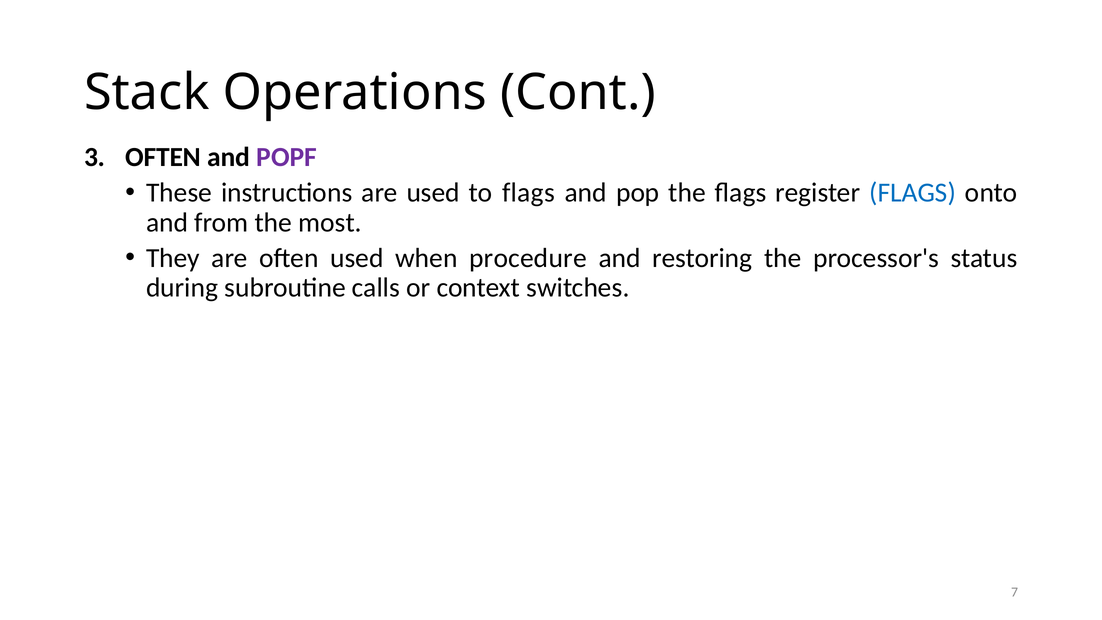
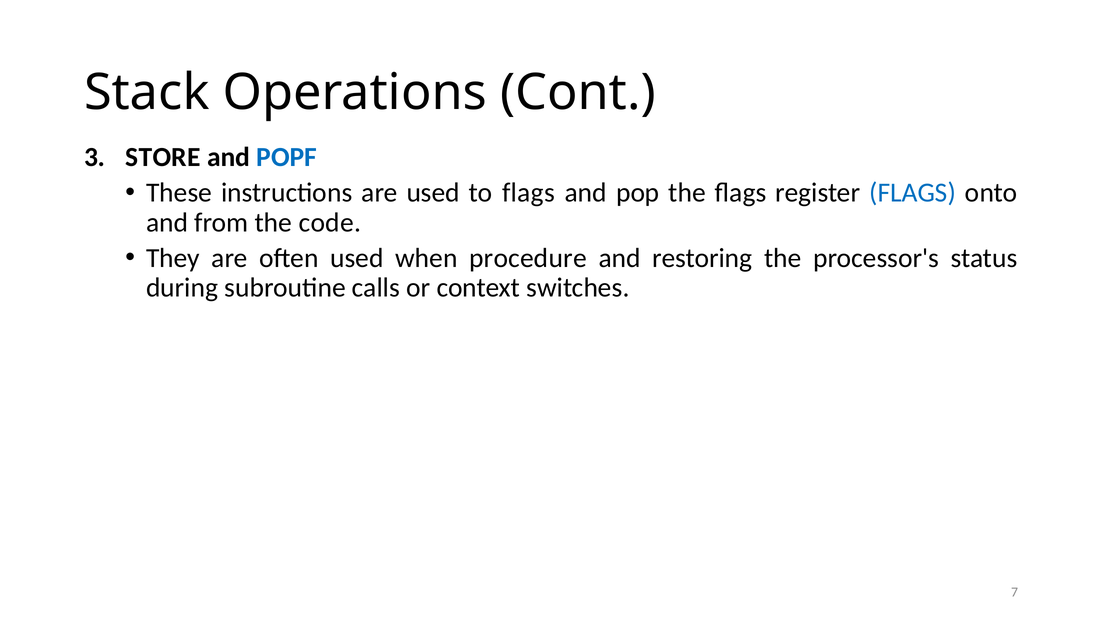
OFTEN: OFTEN -> STORE (163, 157)
POPF colour: purple -> blue (287, 157)
most: most -> code (330, 222)
